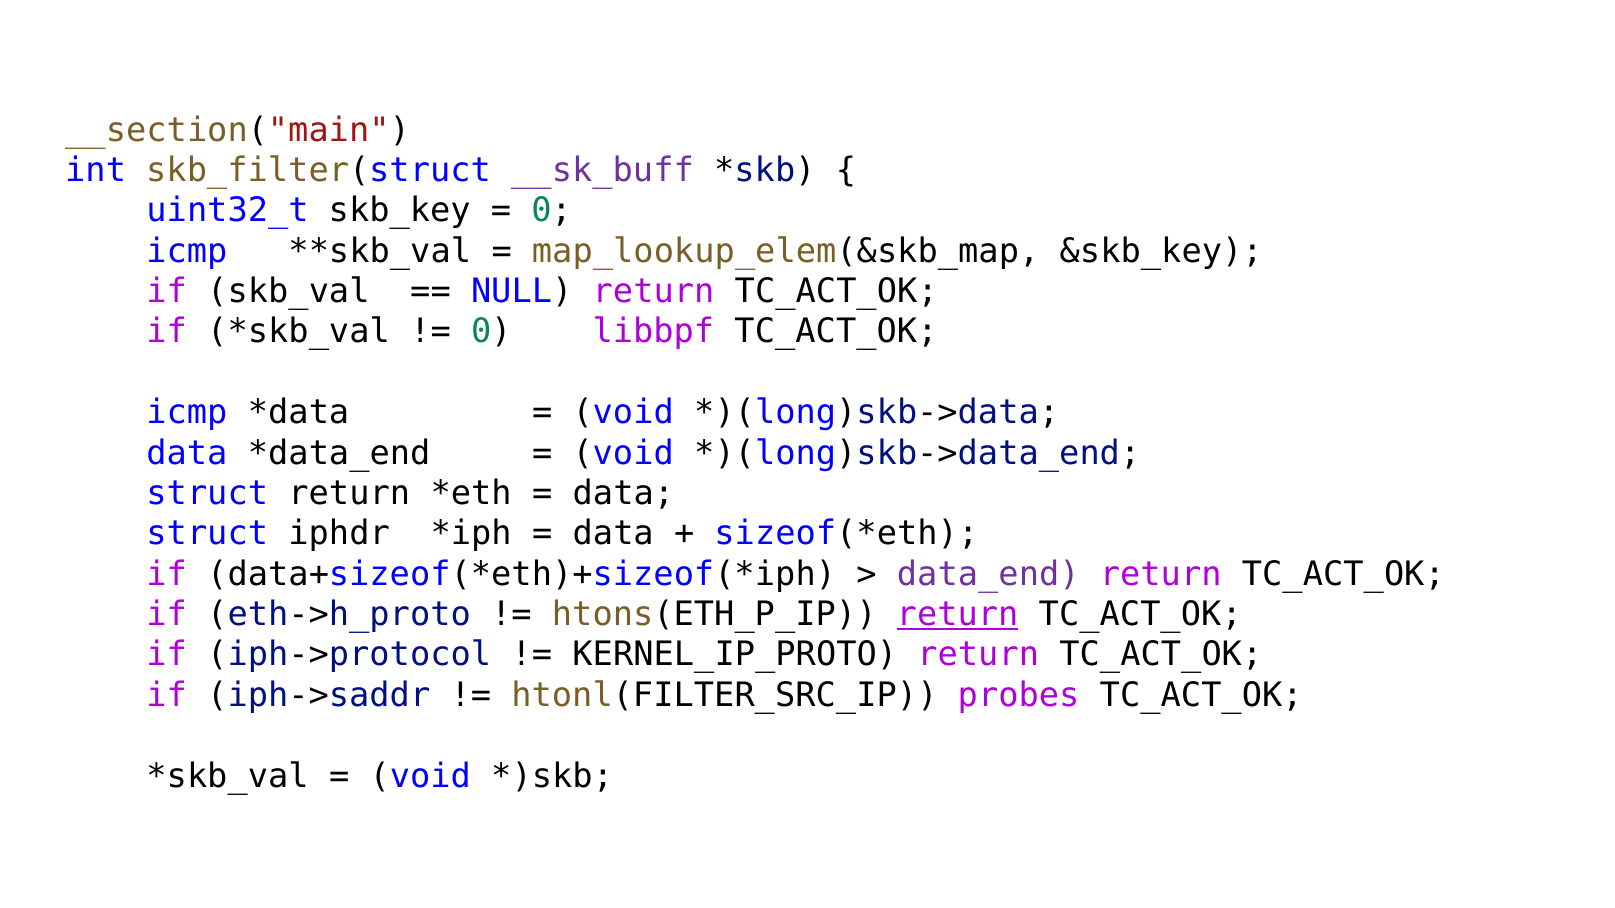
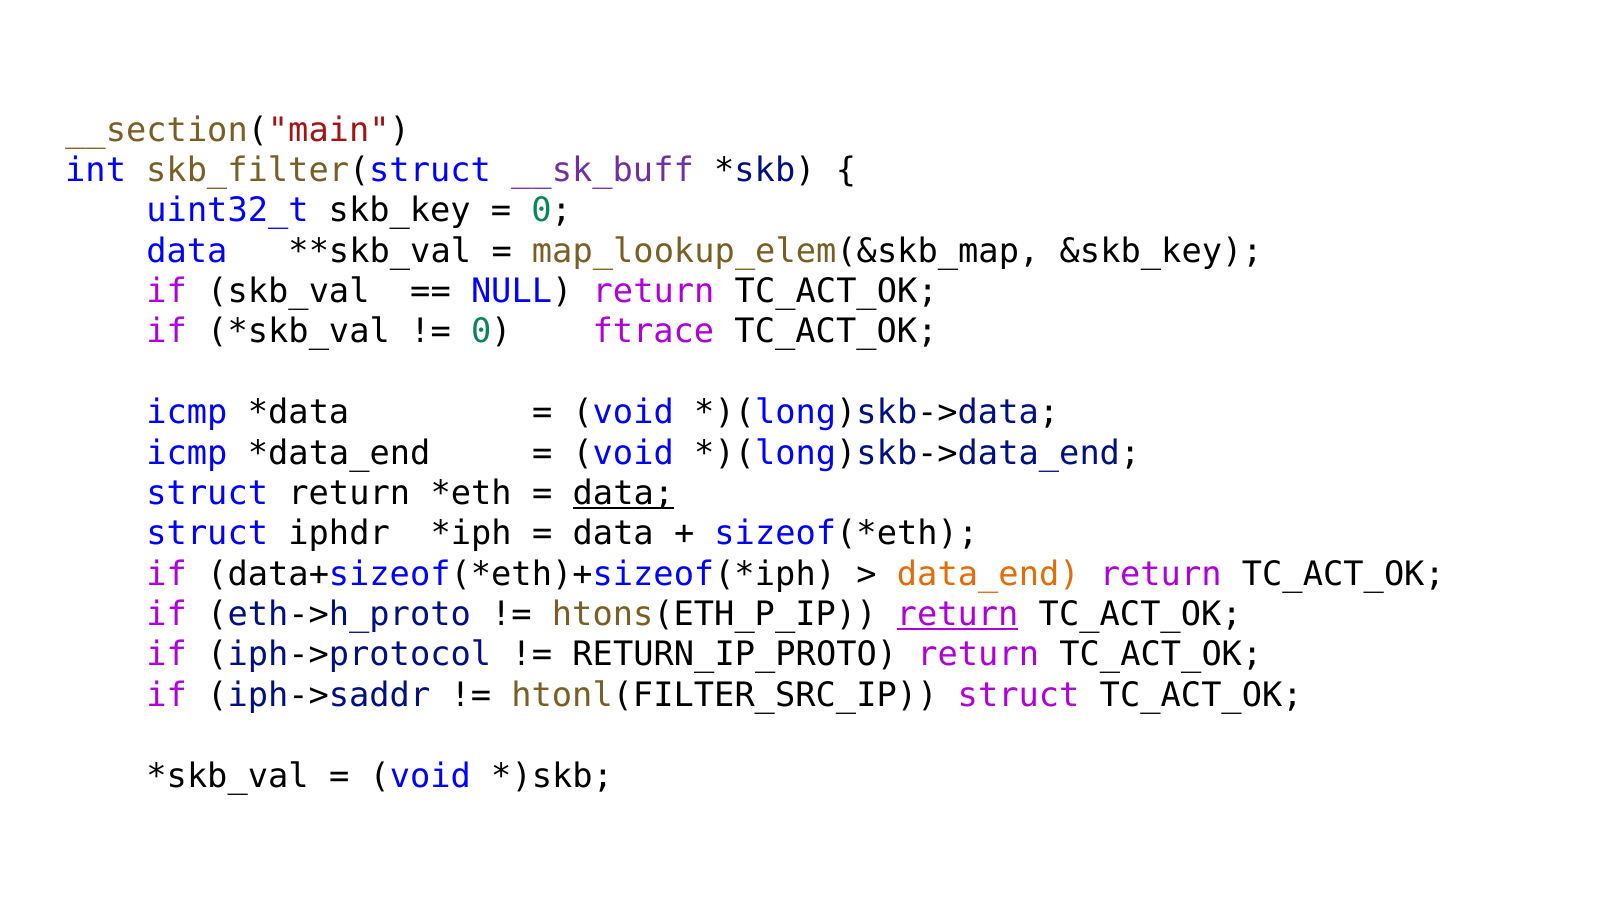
icmp: icmp -> data (187, 251)
libbpf: libbpf -> ftrace (653, 332)
data: data -> icmp (187, 453)
data underline: none -> present (623, 494)
data_end colour: purple -> orange (988, 574)
KERNEL_IP_PROTO: KERNEL_IP_PROTO -> RETURN_IP_PROTO (735, 655)
htonl(FILTER_SRC_IP probes: probes -> struct (1019, 696)
